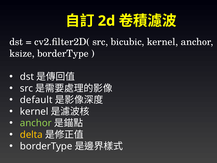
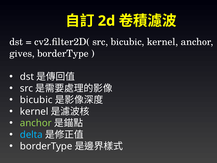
ksize: ksize -> gives (22, 53)
default: default -> bicubic (36, 100)
delta colour: yellow -> light blue (31, 134)
